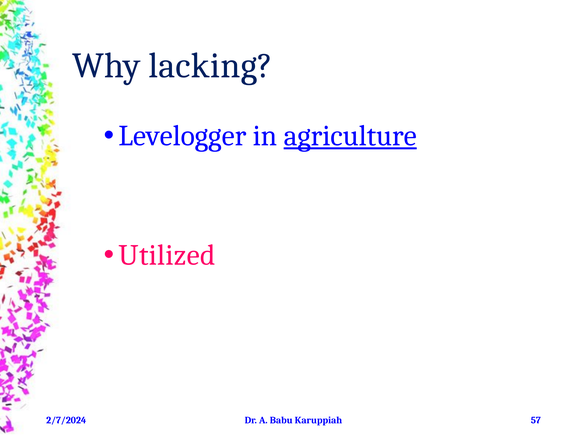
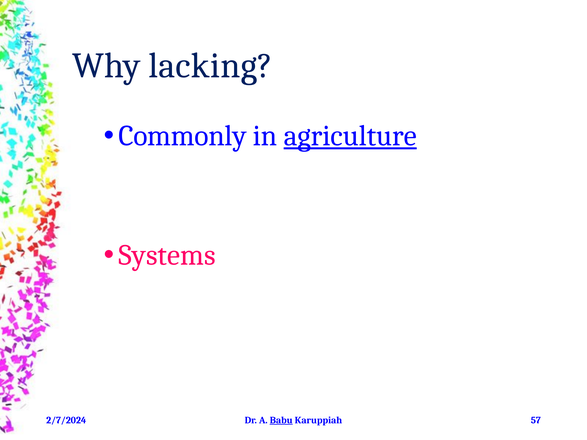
Levelogger: Levelogger -> Commonly (182, 136)
Utilized: Utilized -> Systems (167, 255)
Babu underline: none -> present (281, 420)
